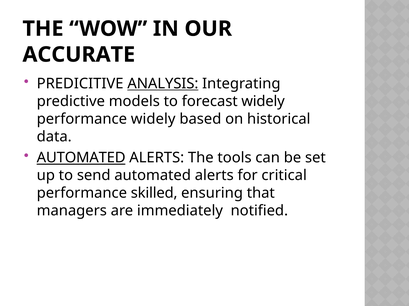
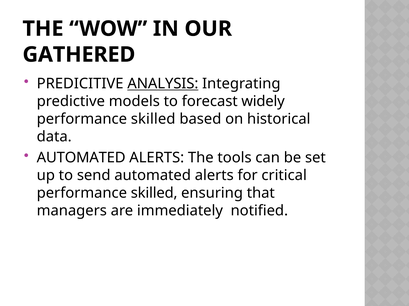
ACCURATE: ACCURATE -> GATHERED (79, 55)
widely: widely -> skilled (153, 119)
AUTOMATED underline: present -> none (81, 158)
